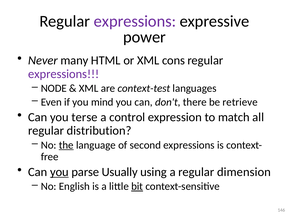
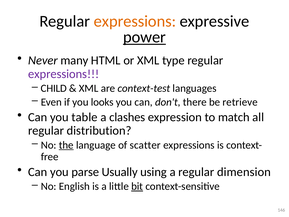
expressions colour: purple -> orange (135, 21)
power underline: none -> present (144, 37)
cons: cons -> type (173, 60)
NODE: NODE -> CHILD (54, 88)
mind: mind -> looks (102, 102)
terse: terse -> table (85, 117)
control: control -> clashes (127, 117)
second: second -> scatter (145, 145)
you underline: present -> none (59, 172)
